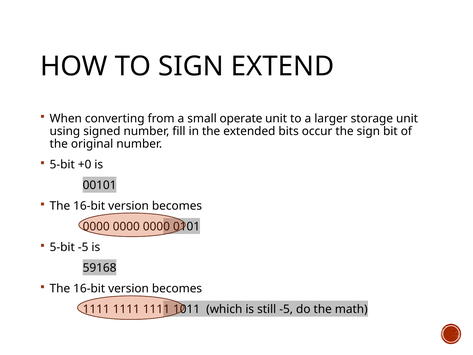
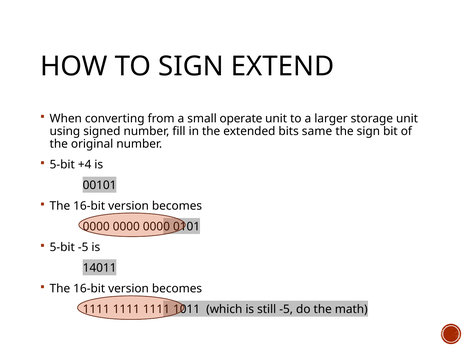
occur: occur -> same (317, 131)
+0: +0 -> +4 (85, 165)
59168: 59168 -> 14011 (100, 268)
